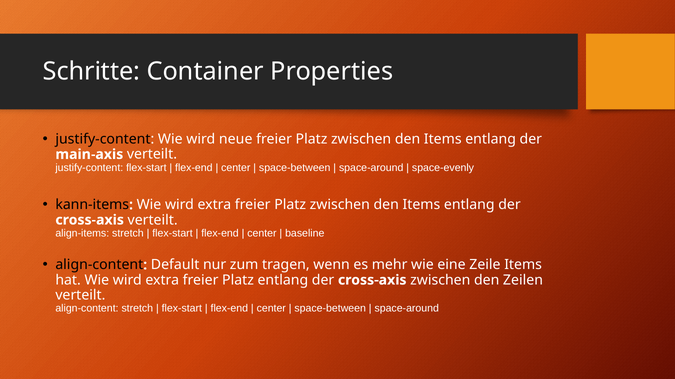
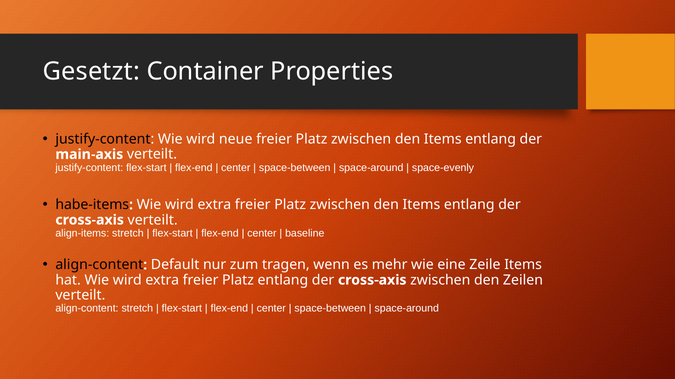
Schritte: Schritte -> Gesetzt (91, 71)
kann-items: kann-items -> habe-items (92, 205)
